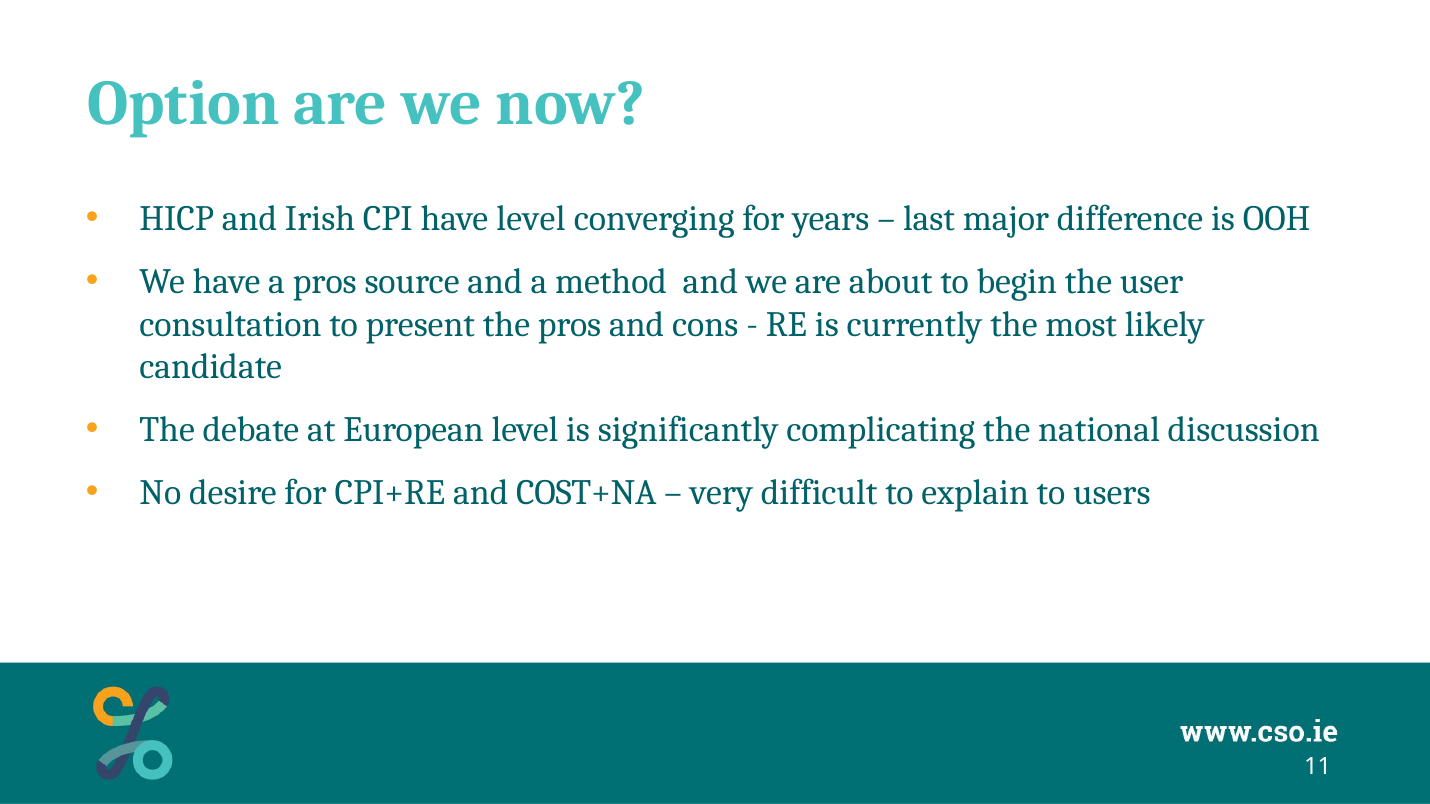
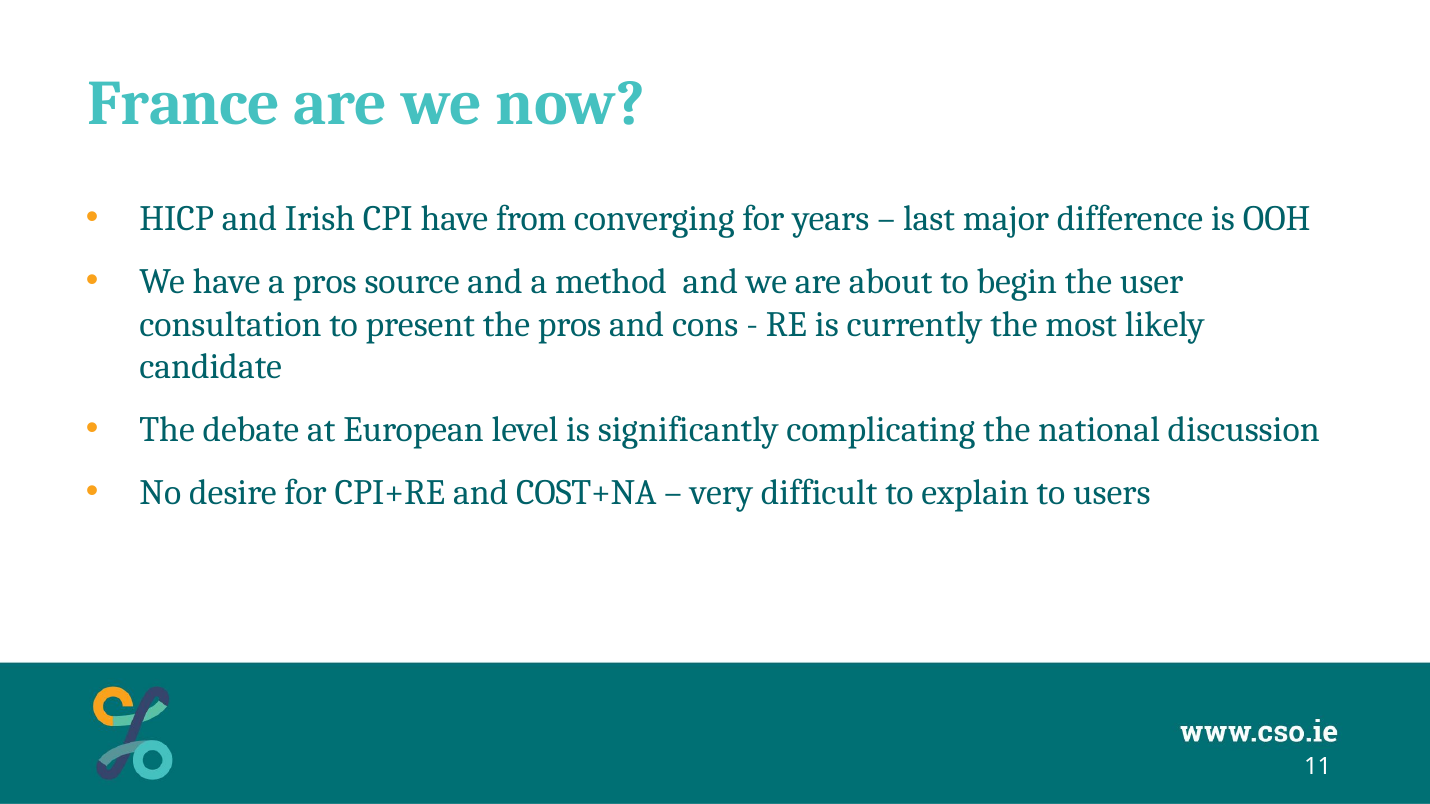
Option: Option -> France (184, 104)
have level: level -> from (531, 219)
